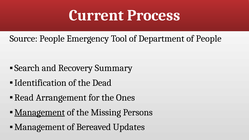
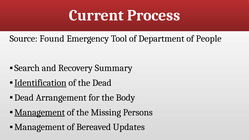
Source People: People -> Found (52, 39)
Identification underline: none -> present (40, 83)
Read: Read -> Dead (24, 98)
Ones: Ones -> Body (126, 98)
